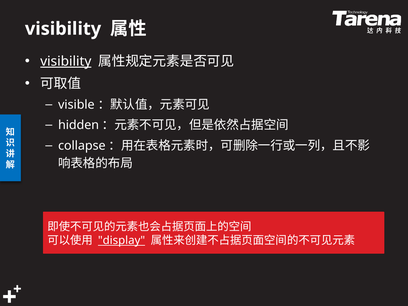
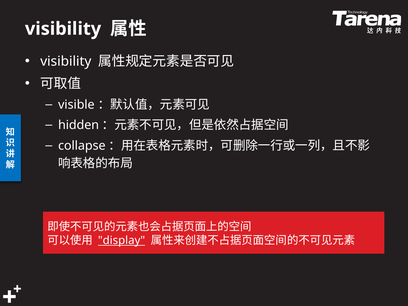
visibility underline: present -> none (66, 61)
